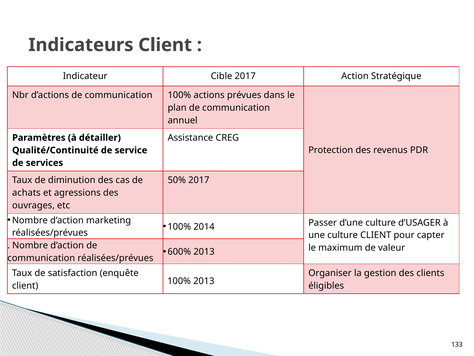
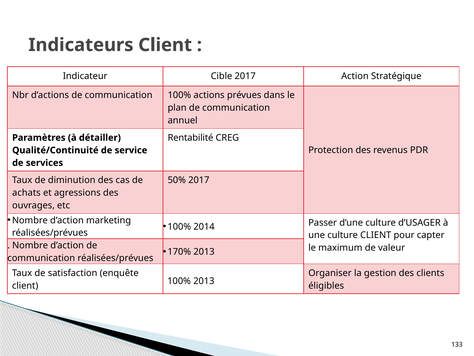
Assistance: Assistance -> Rentabilité (190, 138)
600%: 600% -> 170% (179, 251)
